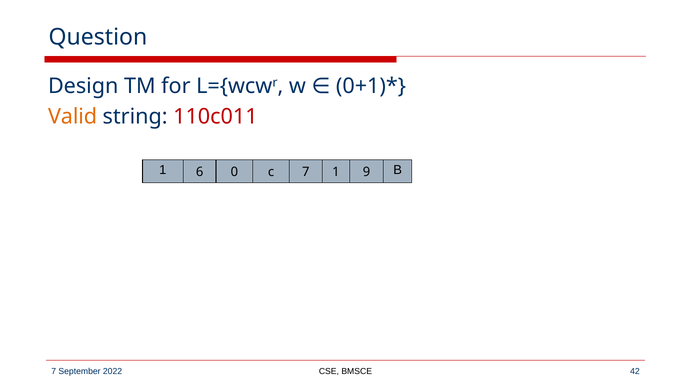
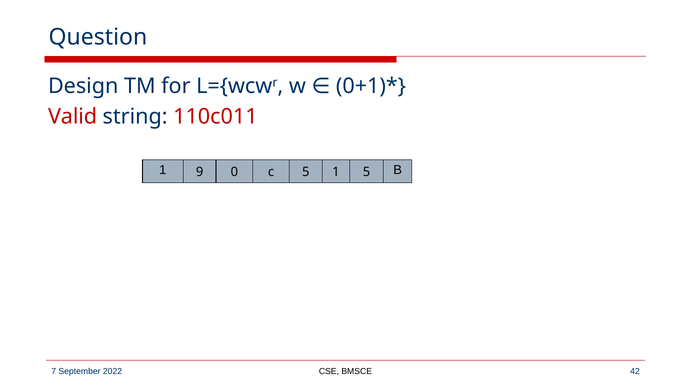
Valid colour: orange -> red (73, 116)
6: 6 -> 9 (200, 172)
c 7: 7 -> 5 (306, 172)
1 9: 9 -> 5 (367, 172)
